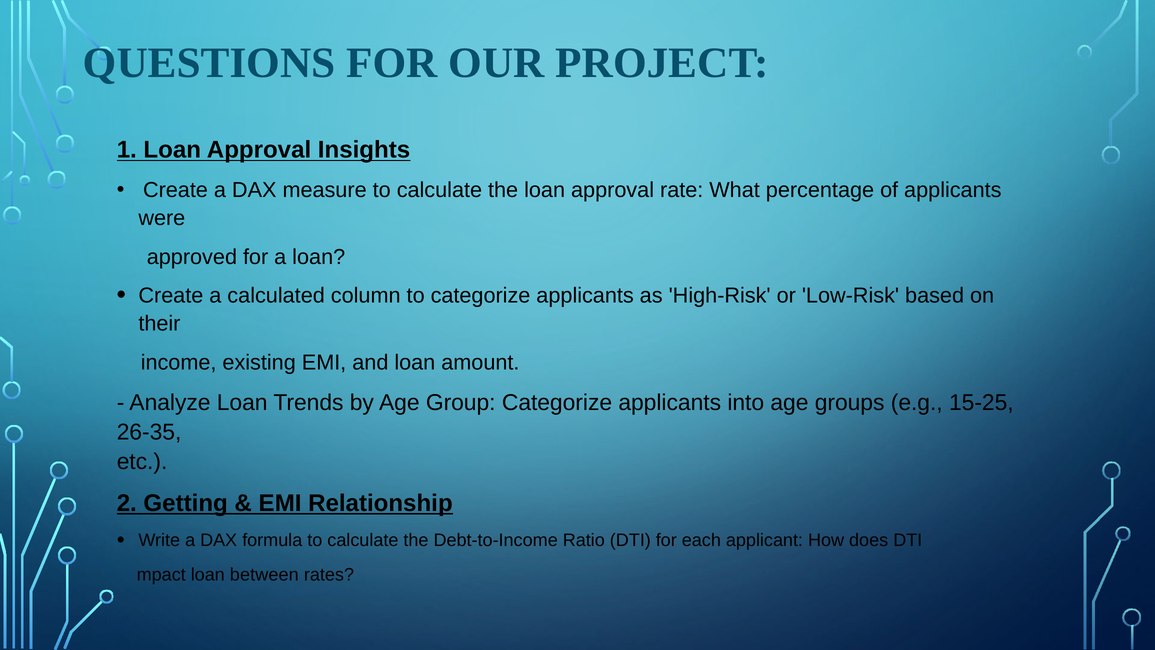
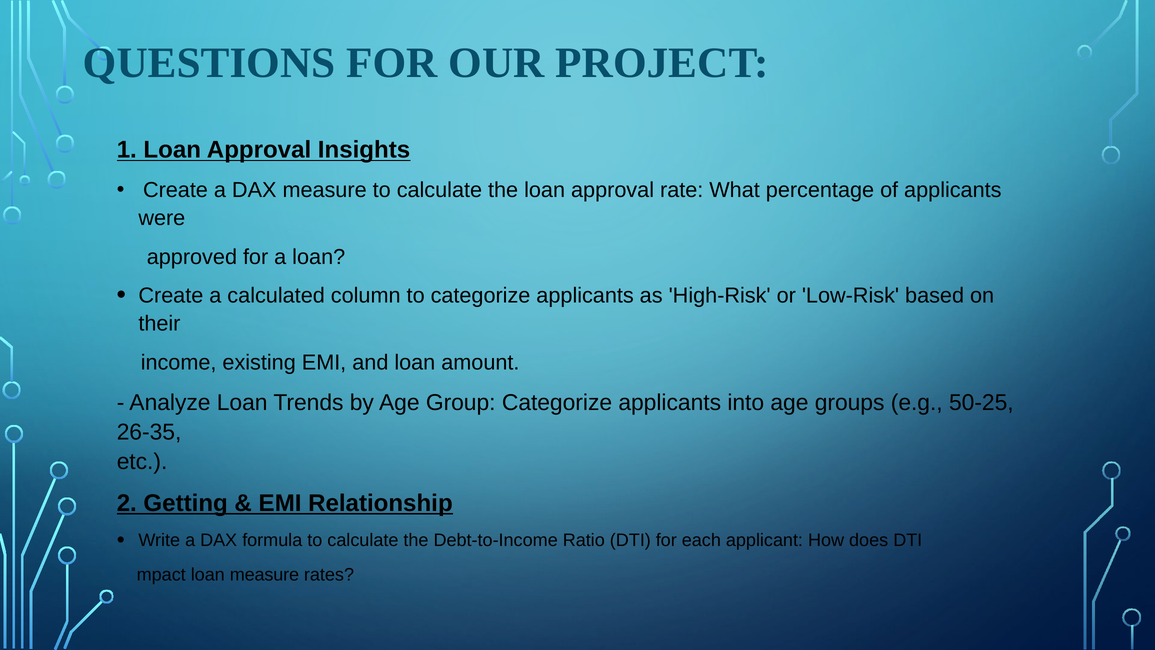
15-25: 15-25 -> 50-25 (981, 402)
loan between: between -> measure (264, 574)
